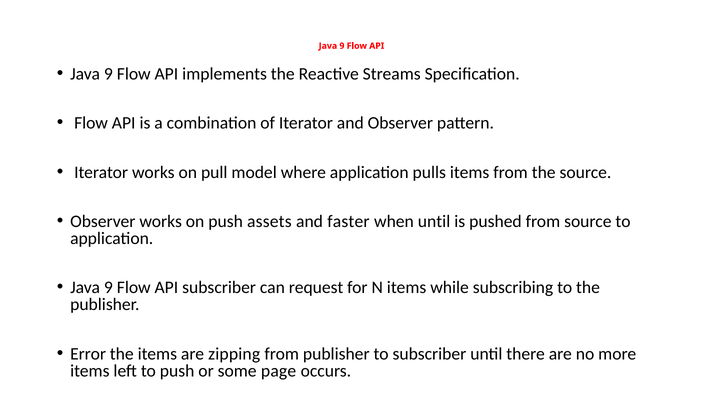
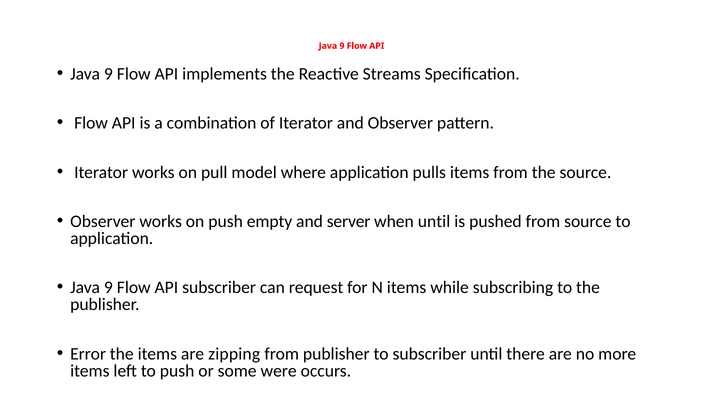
assets: assets -> empty (270, 222)
faster: faster -> server (349, 222)
page: page -> were (279, 371)
